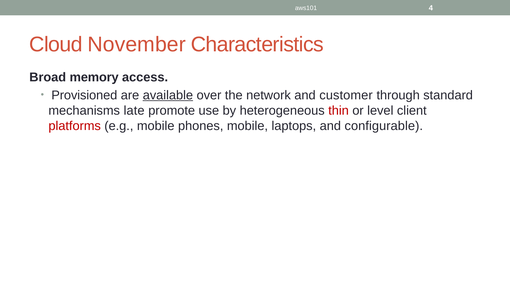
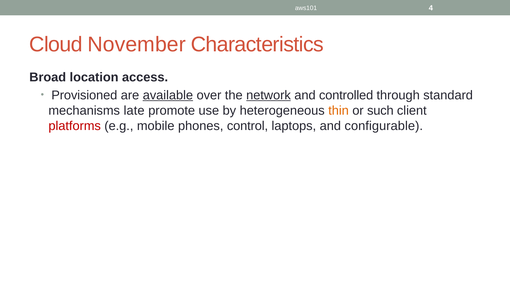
memory: memory -> location (94, 77)
network underline: none -> present (268, 95)
customer: customer -> controlled (346, 95)
thin colour: red -> orange (339, 111)
level: level -> such (380, 111)
phones mobile: mobile -> control (248, 126)
